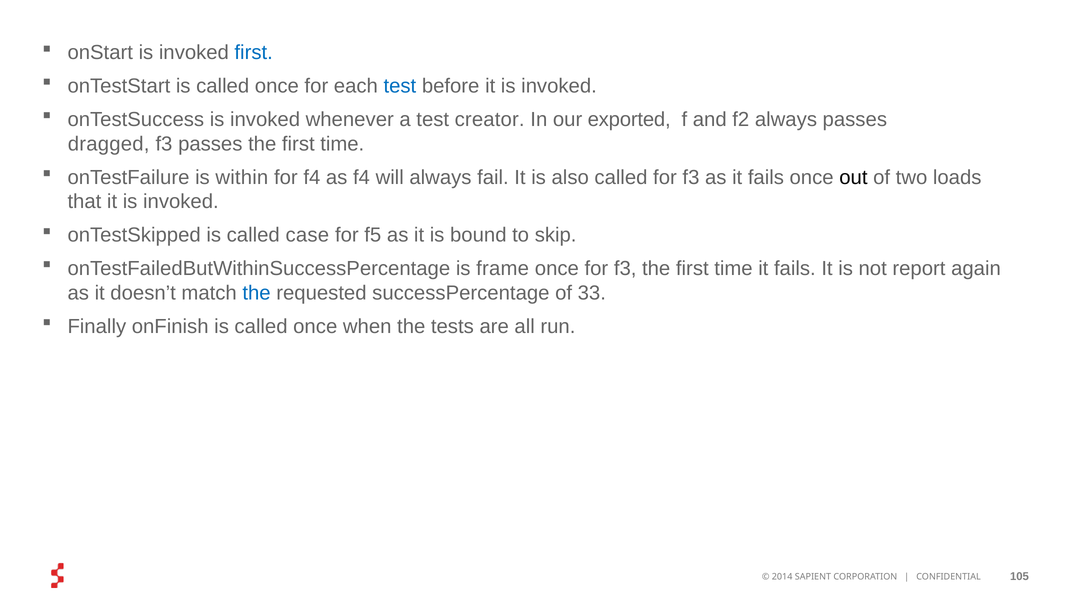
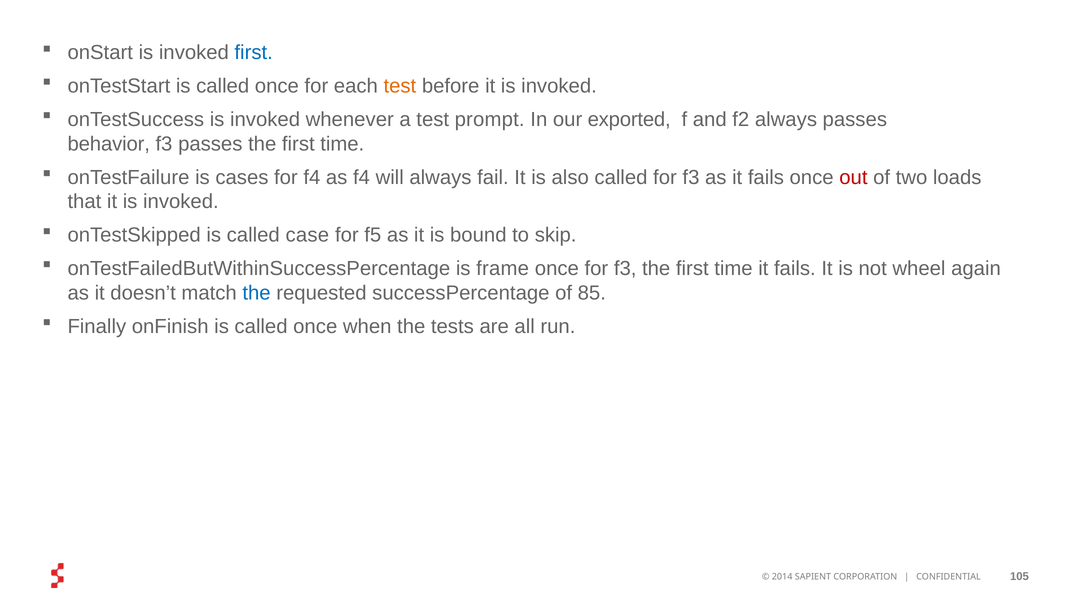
test colour: blue -> orange (400, 86)
creator: creator -> prompt (490, 119)
dragged: dragged -> behavior (109, 144)
within: within -> cases (242, 177)
out colour: black -> red (853, 177)
report: report -> wheel (919, 269)
33: 33 -> 85 (592, 293)
